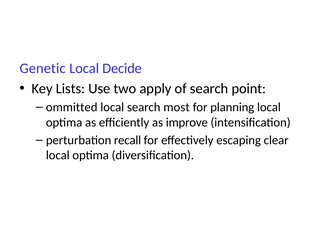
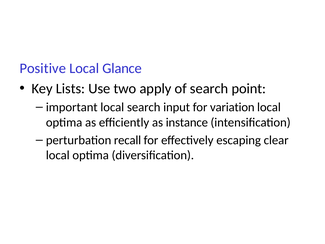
Genetic: Genetic -> Positive (43, 68)
Decide: Decide -> Glance (122, 68)
ommitted: ommitted -> important (72, 107)
most: most -> input (177, 107)
planning: planning -> variation (232, 107)
improve: improve -> instance (187, 122)
